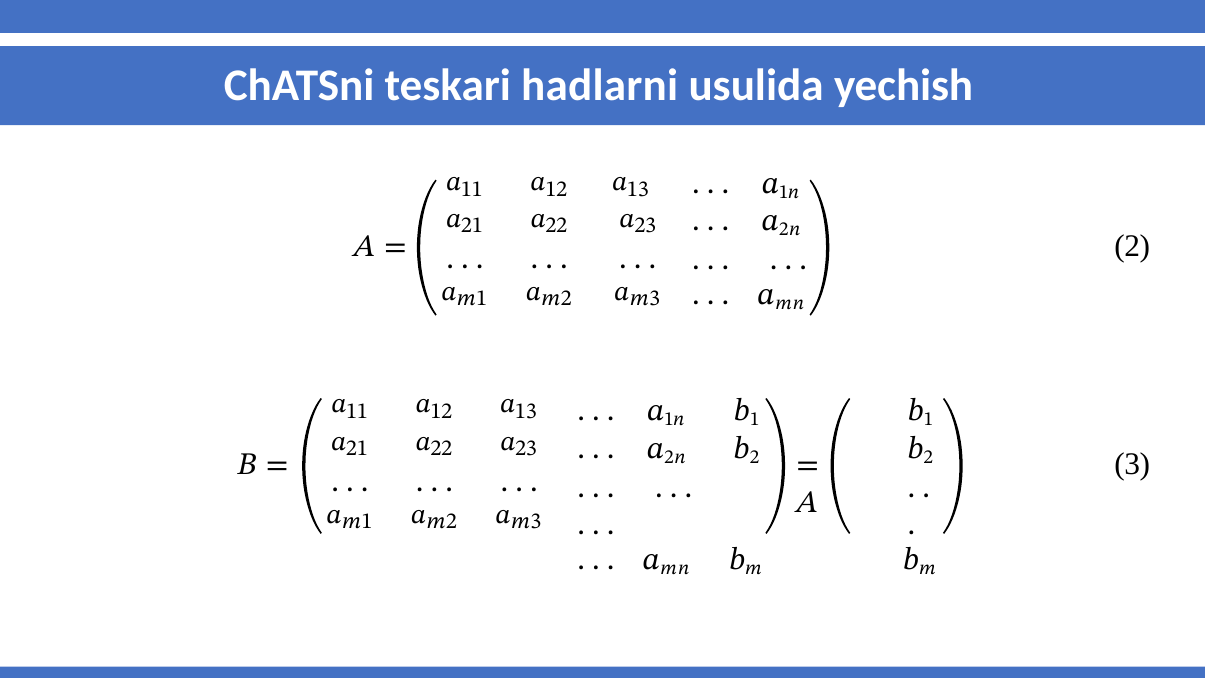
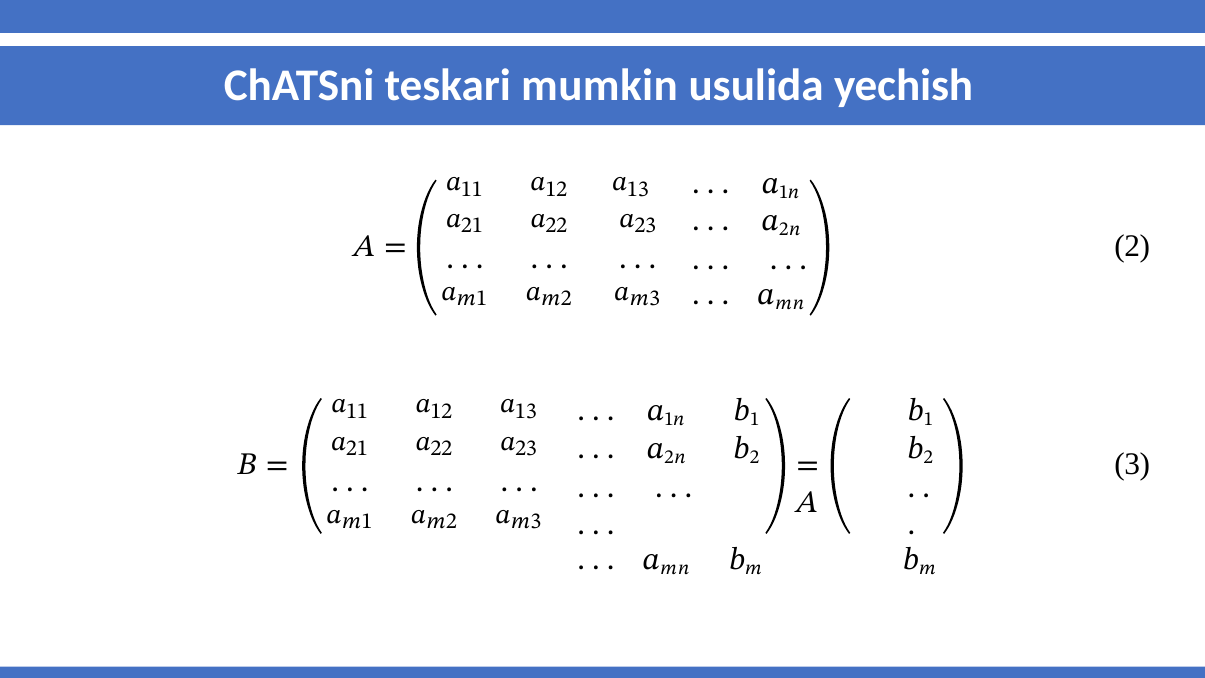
hadlarni: hadlarni -> mumkin (600, 86)
